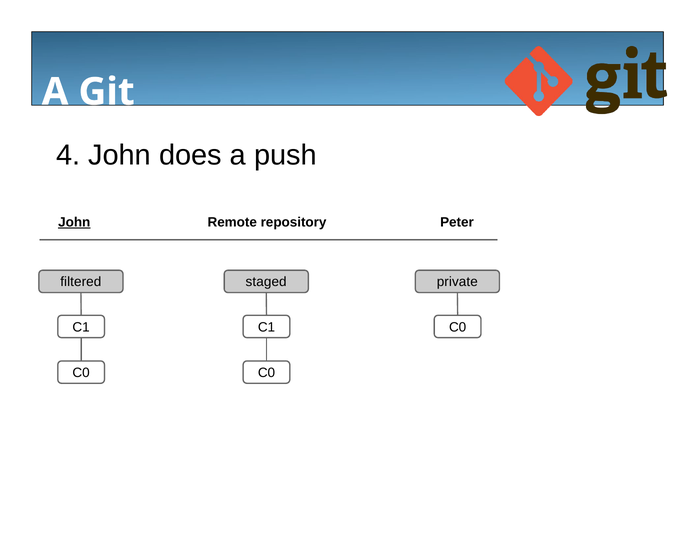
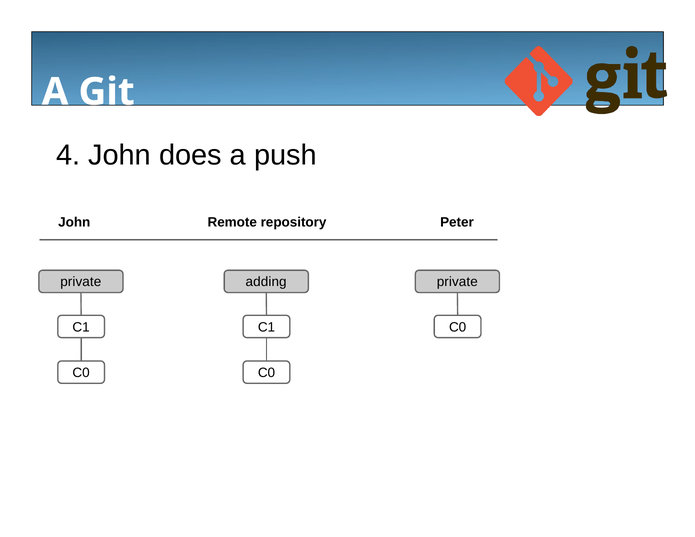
John underline: present -> none (74, 222)
filtered: filtered -> private (81, 282)
staged: staged -> adding (266, 282)
